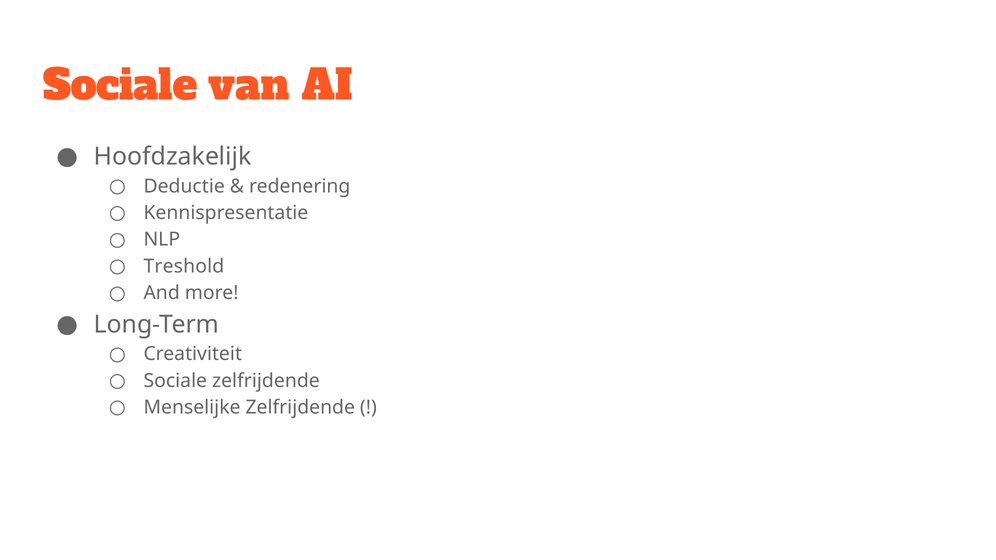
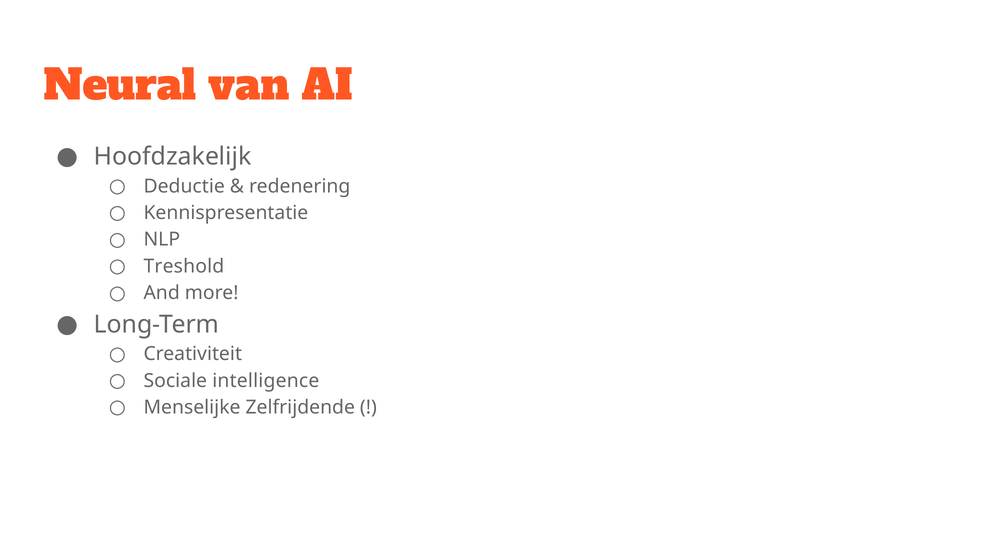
Sociale: Sociale -> Neural (120, 86)
Sociale zelfrijdende: zelfrijdende -> intelligence (266, 381)
